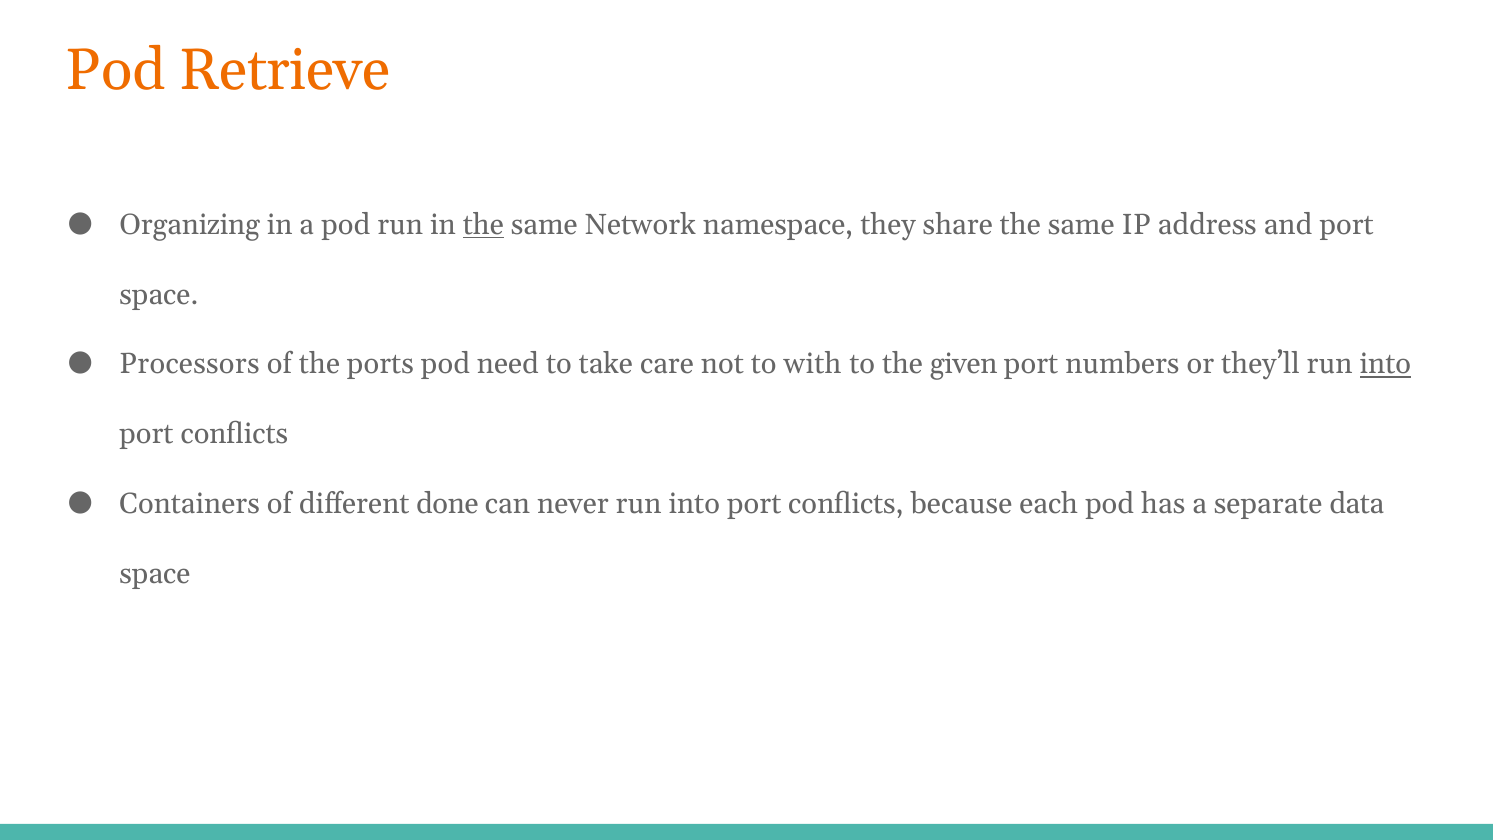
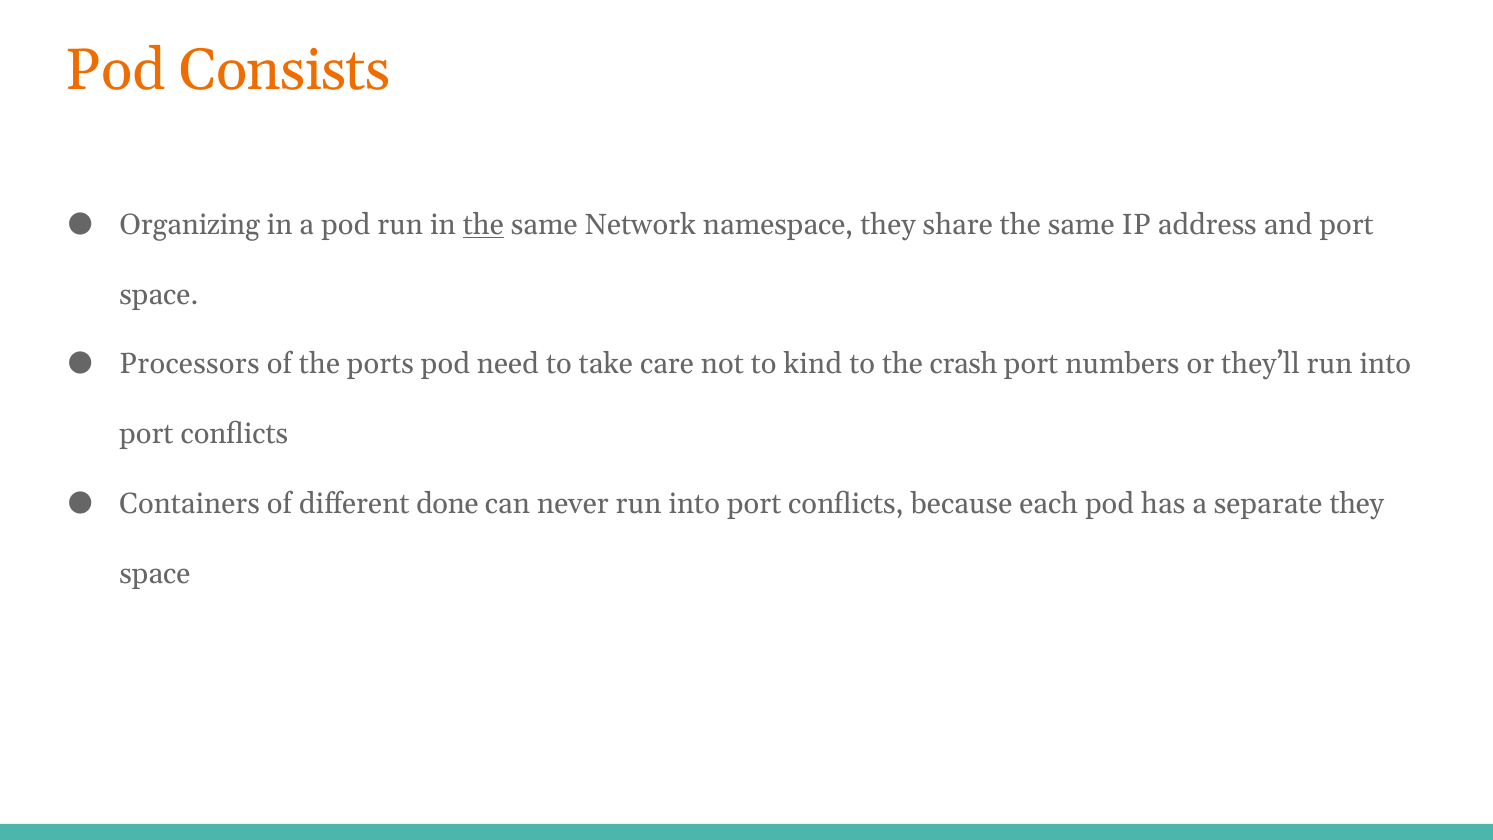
Retrieve: Retrieve -> Consists (285, 70)
with: with -> kind (813, 364)
given: given -> crash (964, 364)
into underline: present -> none (1385, 364)
separate data: data -> they (1357, 504)
